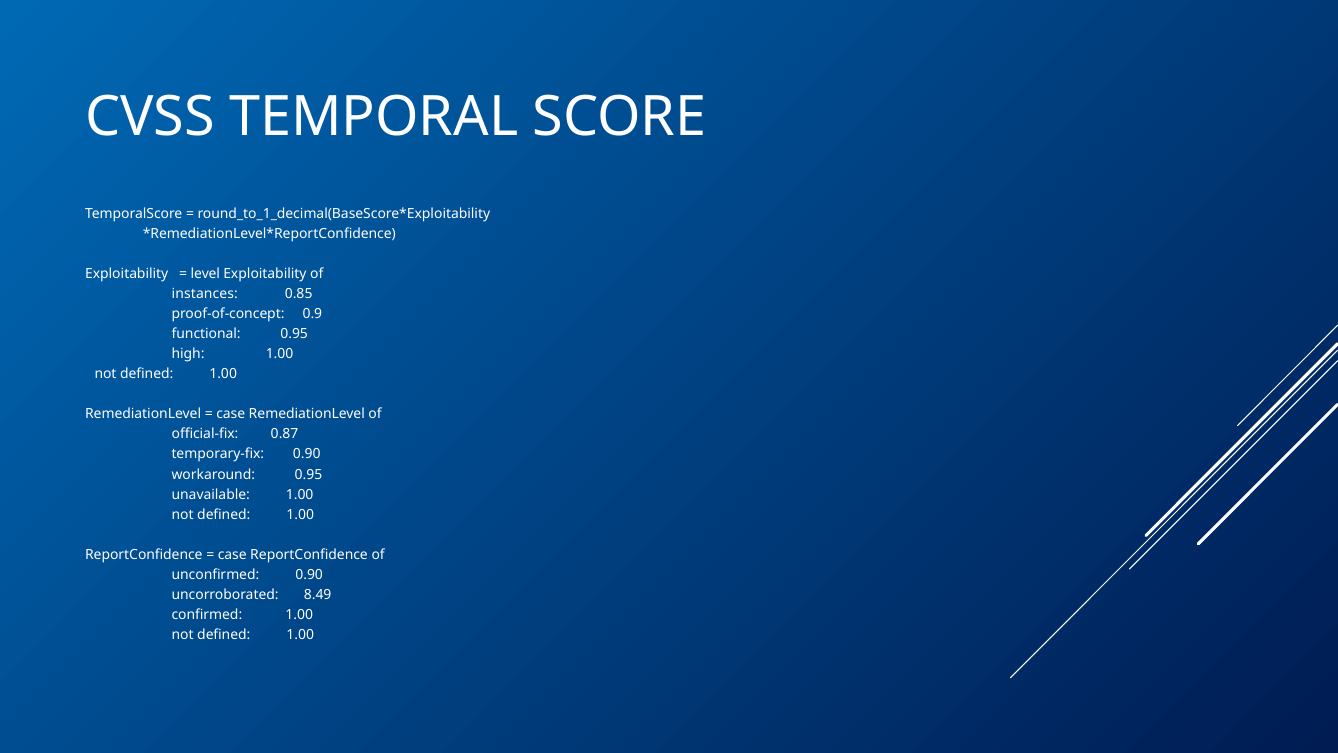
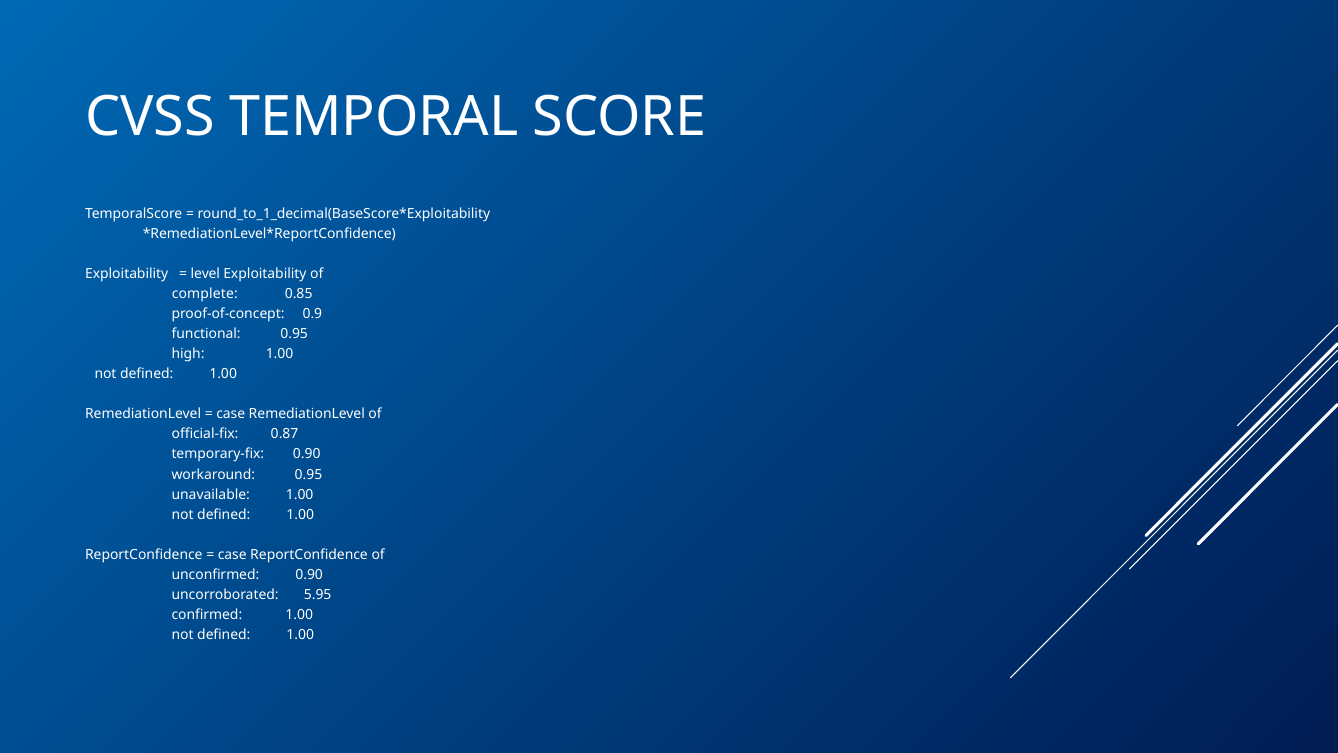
instances: instances -> complete (205, 294)
8.49: 8.49 -> 5.95 (318, 595)
